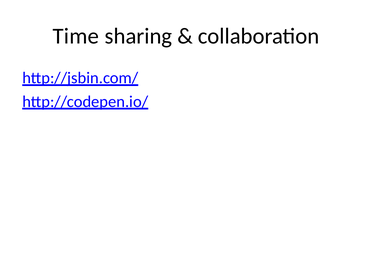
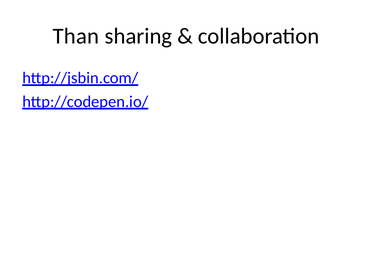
Time: Time -> Than (76, 36)
